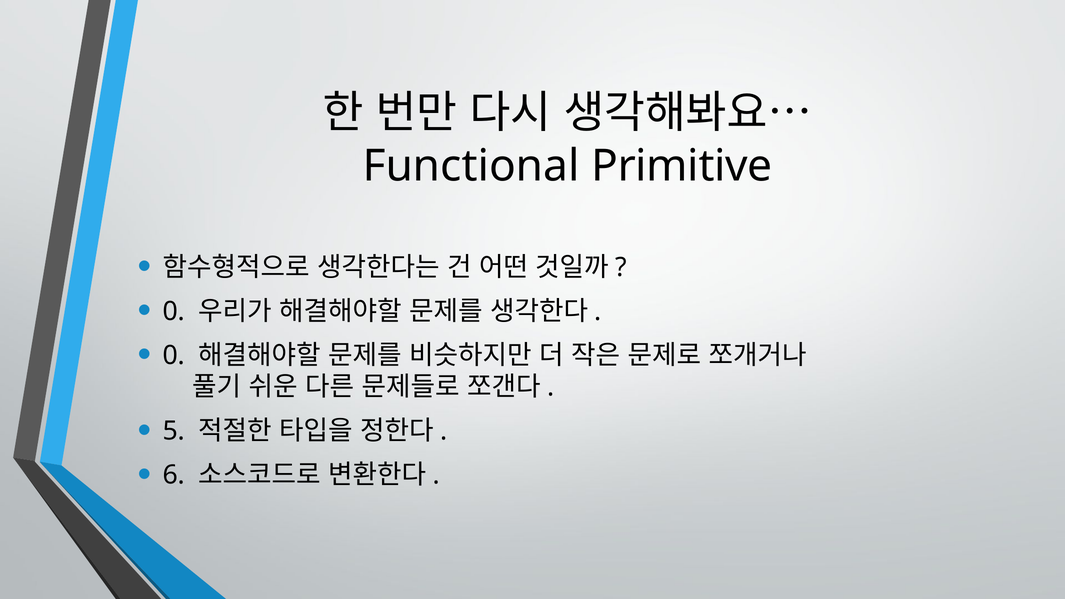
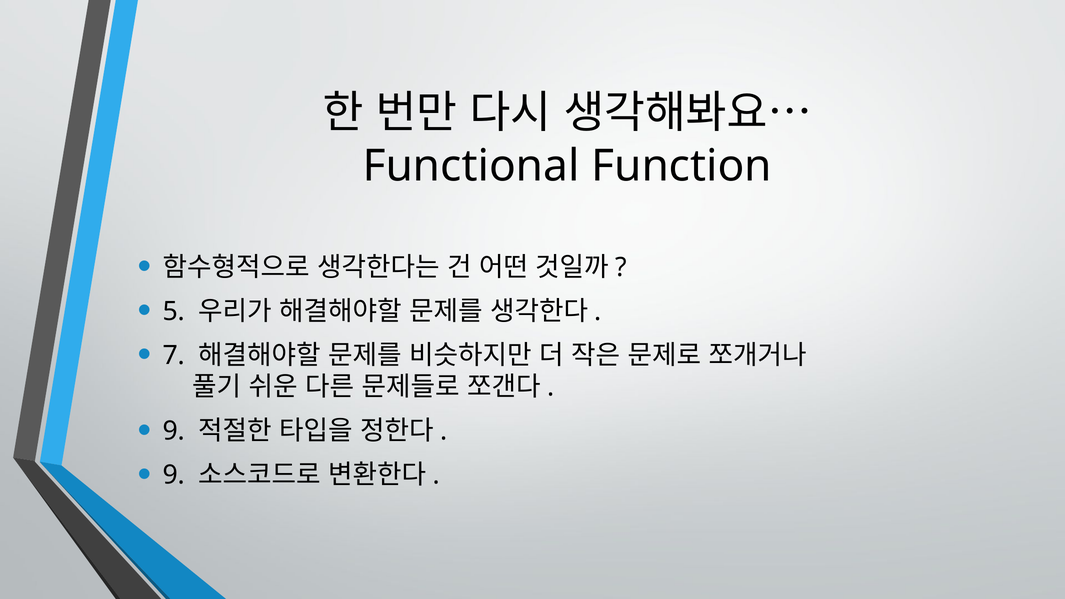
Primitive: Primitive -> Function (681, 166)
0: 0 -> 5 (174, 311)
0: 0 -> 7 (174, 355)
5: 5 -> 9 (174, 431)
6: 6 -> 9 (174, 475)
